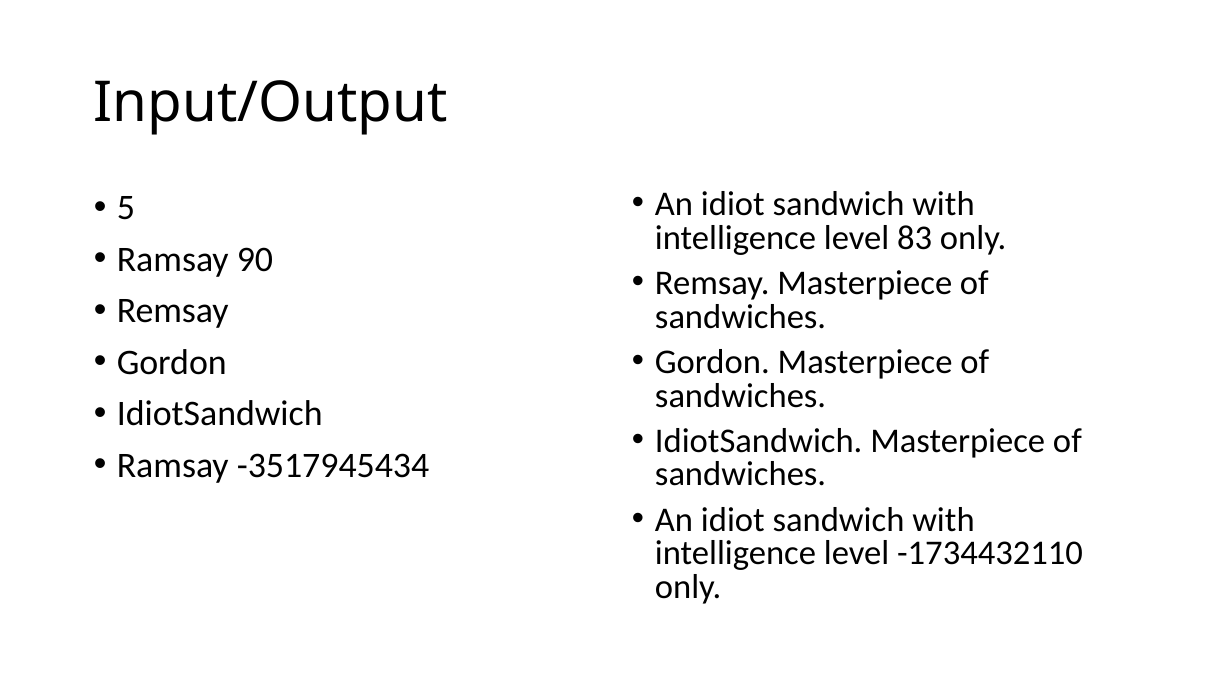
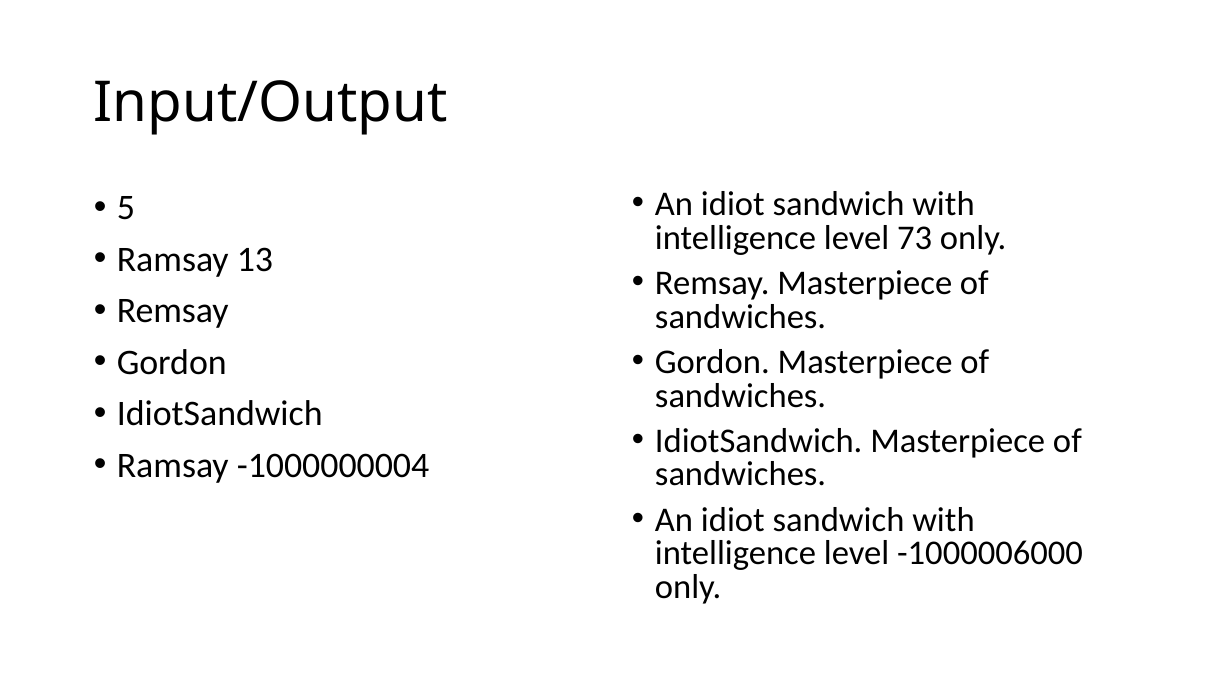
83: 83 -> 73 (915, 238)
90: 90 -> 13 (255, 259)
-3517945434: -3517945434 -> -1000000004 (333, 465)
-1734432110: -1734432110 -> -1000006000 (990, 553)
